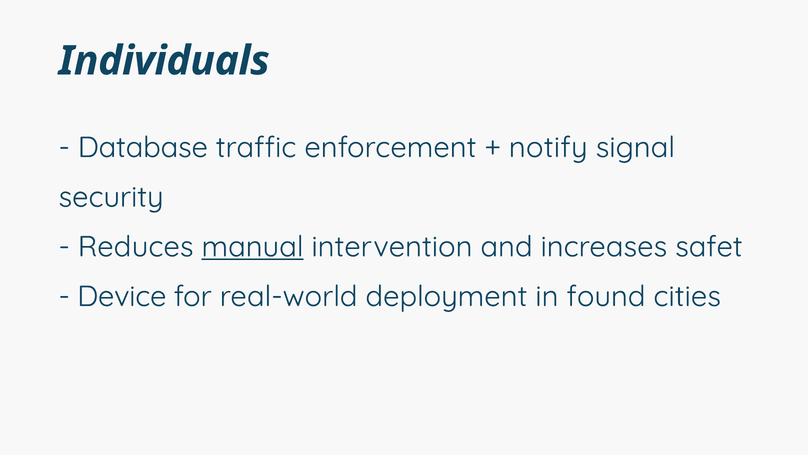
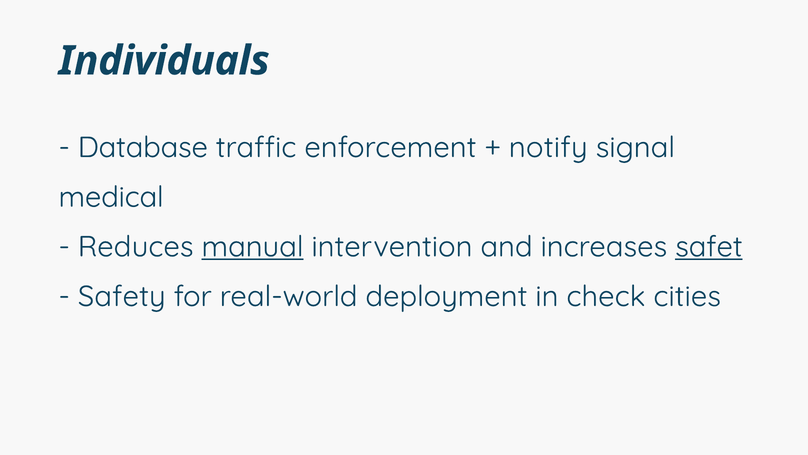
security: security -> medical (111, 197)
safet underline: none -> present (709, 247)
Device: Device -> Safety (122, 296)
found: found -> check (606, 296)
